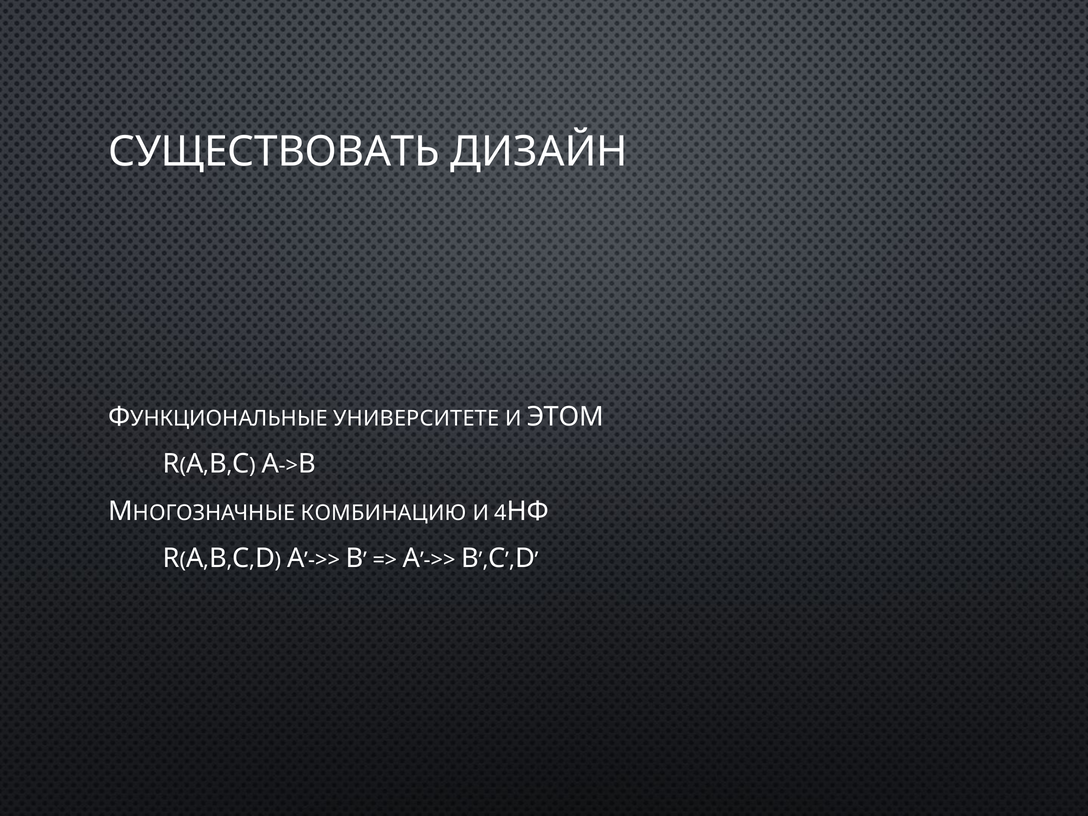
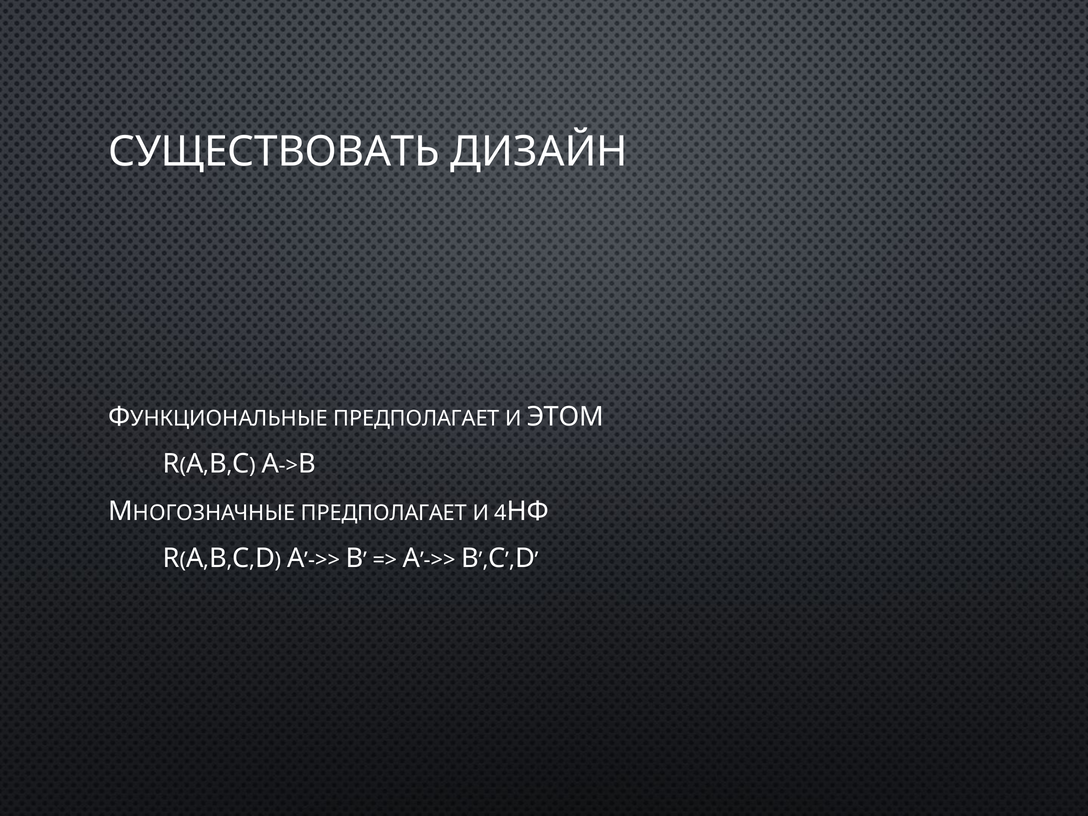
УНИВЕРСИТЕТЕ: УНИВЕРСИТЕТЕ -> ПРЕДПОЛАГАЕТ (417, 419)
КОМБИНАЦИЮ: КОМБИНАЦИЮ -> ПРЕДПОЛАГАЕТ (384, 513)
